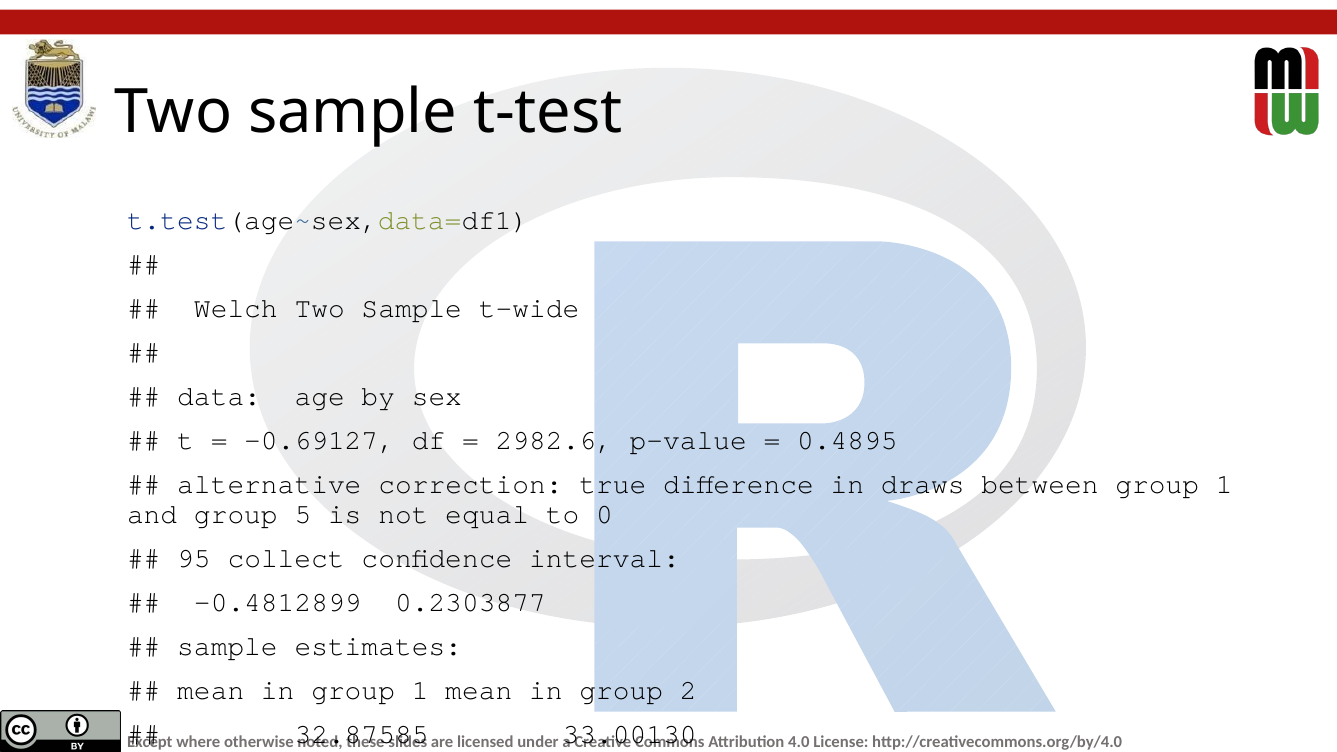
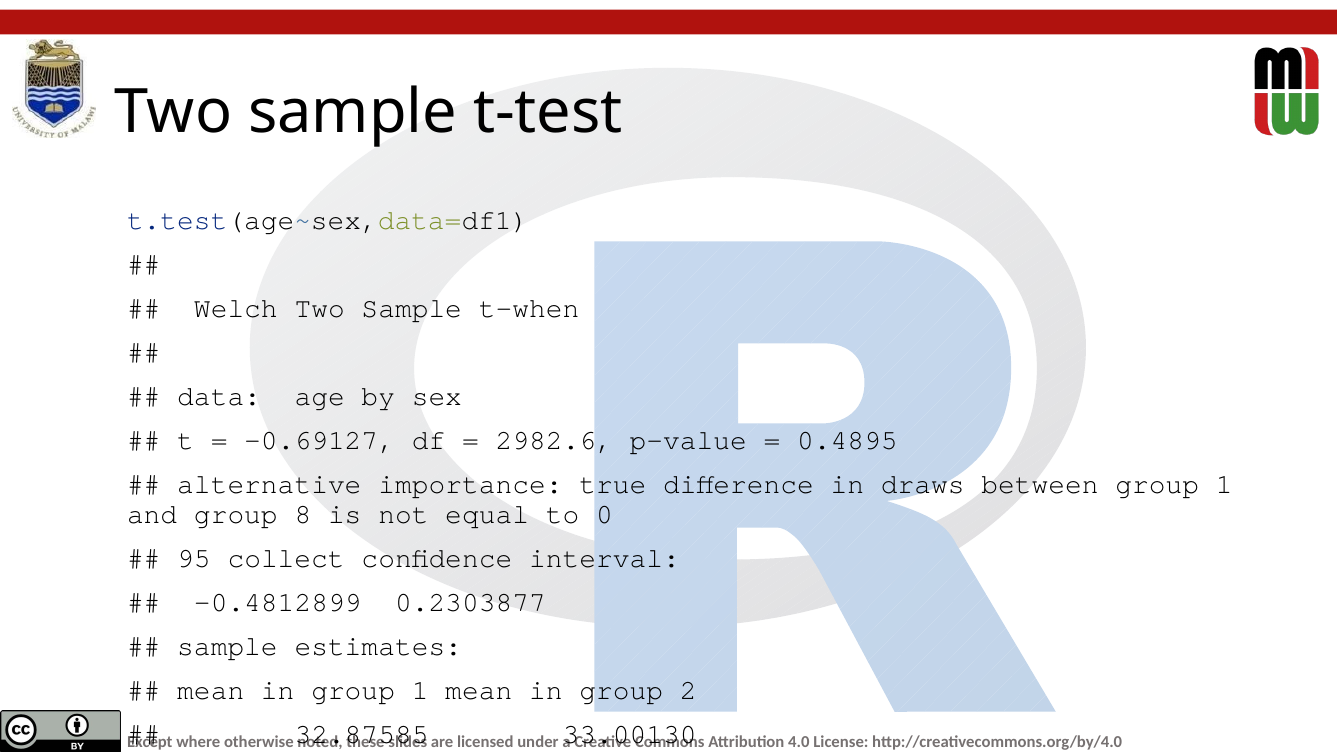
t-wide: t-wide -> t-when (529, 308)
correction: correction -> importance (470, 484)
5: 5 -> 8 (303, 514)
